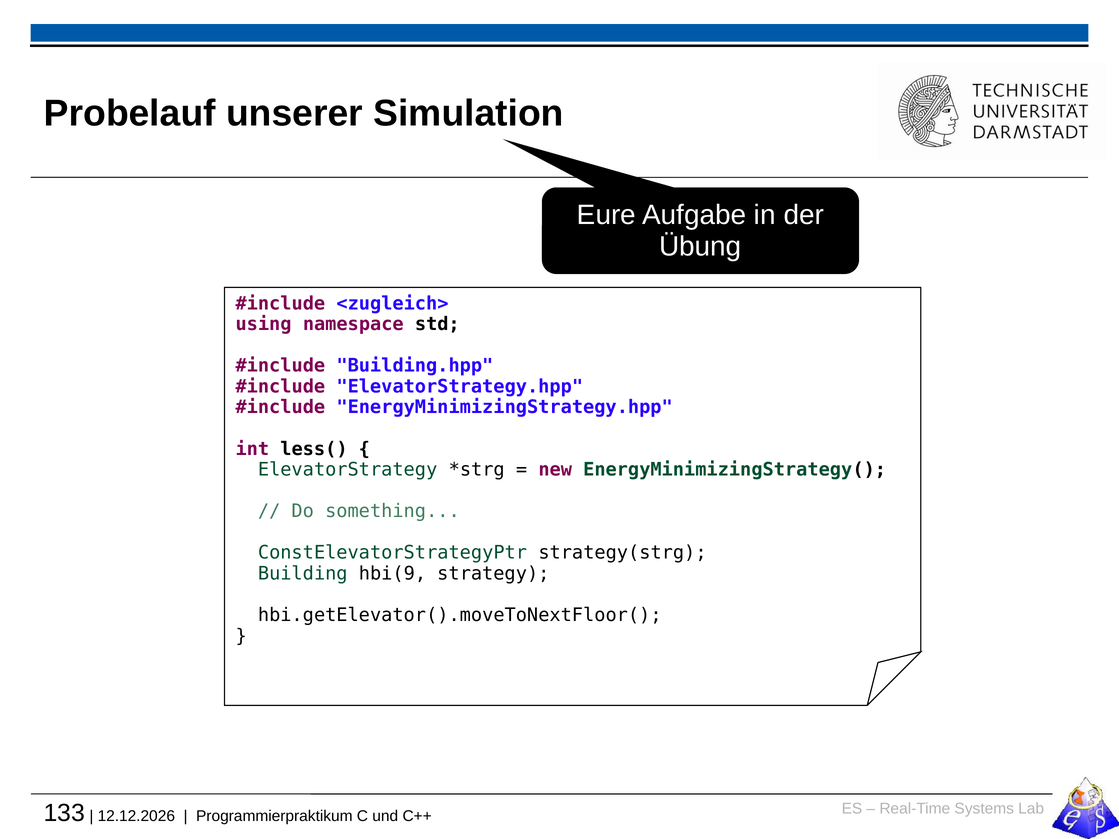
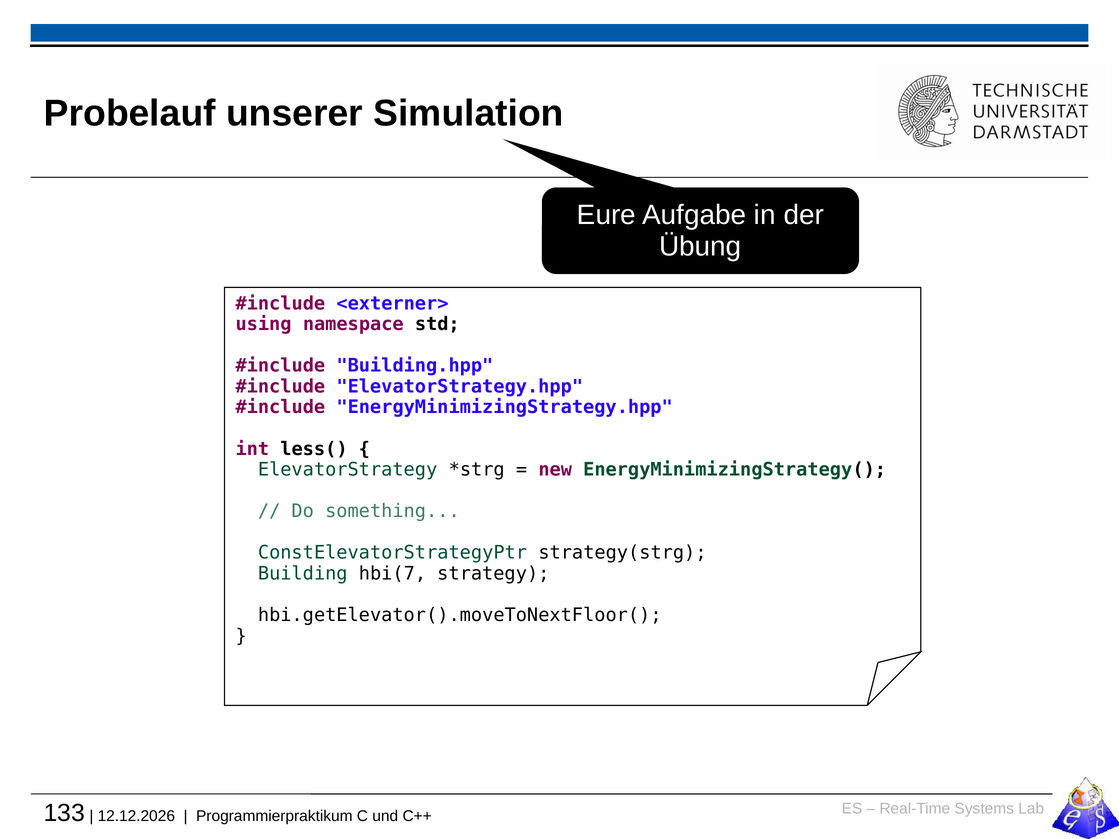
<zugleich>: <zugleich> -> <externer> (392, 303)
hbi(9: hbi(9 -> hbi(7 (392, 574)
